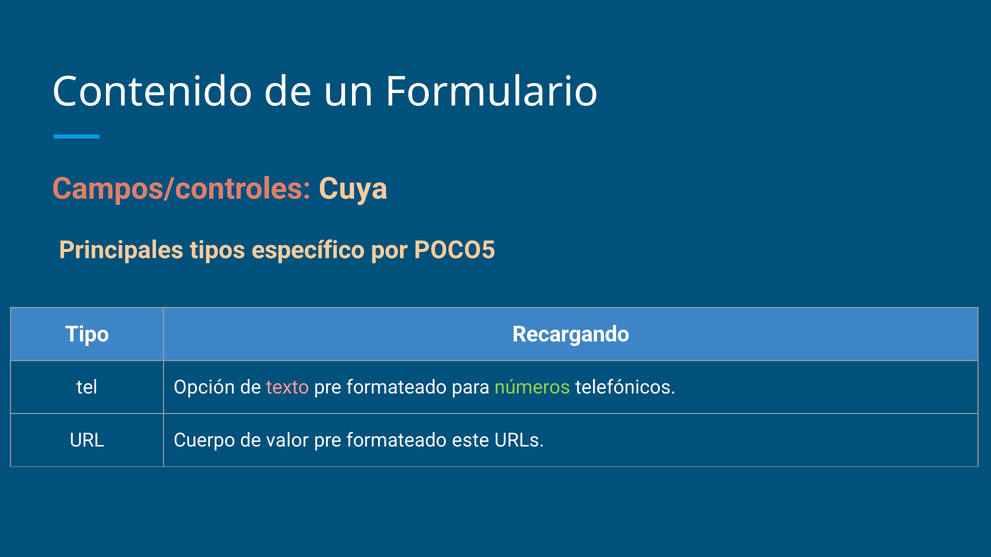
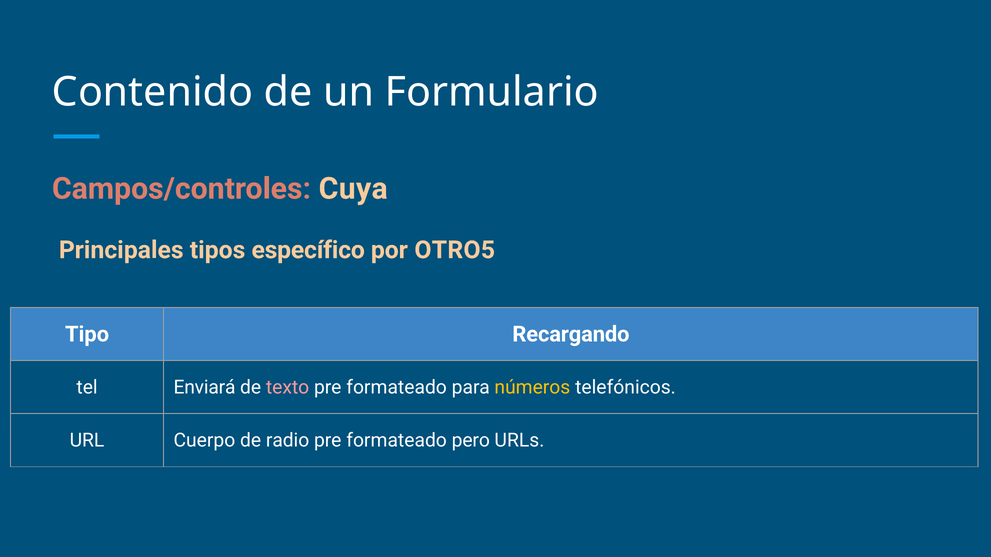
POCO5: POCO5 -> OTRO5 (455, 250)
Opción: Opción -> Enviará (205, 388)
números colour: light green -> yellow (532, 388)
valor: valor -> radio (288, 441)
este: este -> pero (471, 441)
